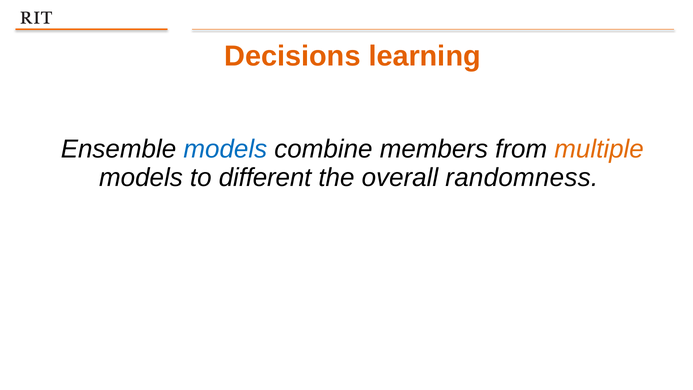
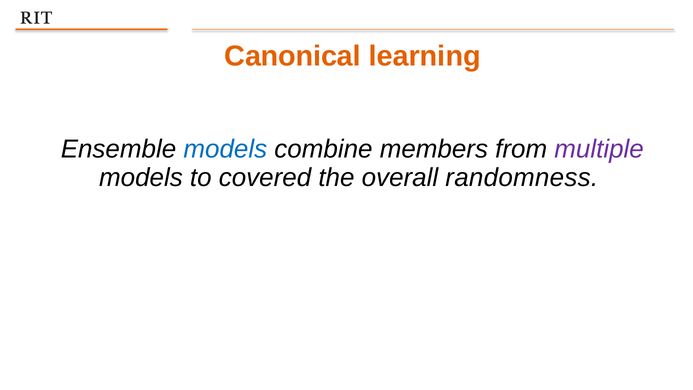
Decisions: Decisions -> Canonical (293, 56)
multiple colour: orange -> purple (599, 149)
different: different -> covered (265, 177)
